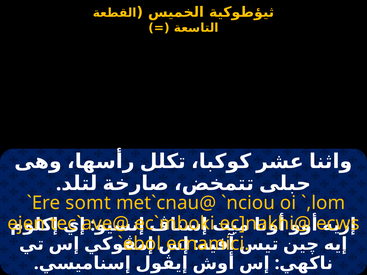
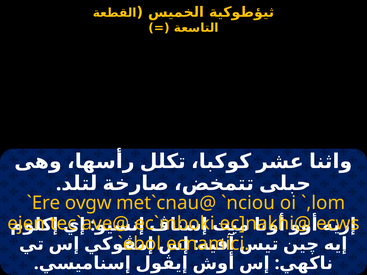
somt: somt -> ovgw (88, 203)
